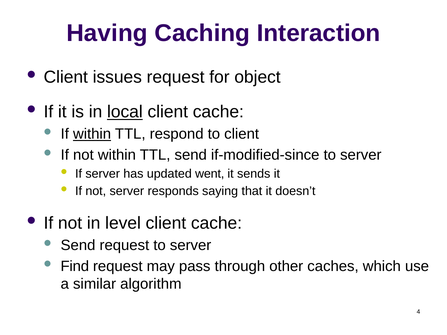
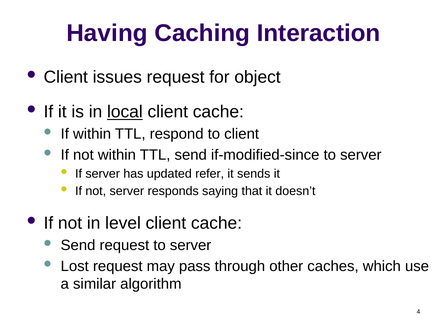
within underline: present -> none (92, 134)
went: went -> refer (210, 174)
Find: Find -> Lost (75, 266)
